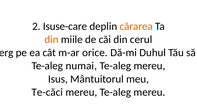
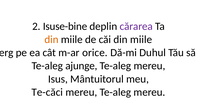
Isuse-care: Isuse-care -> Isuse-bine (65, 26)
cărarea colour: orange -> purple (136, 26)
căi din cerul: cerul -> miile (141, 39)
numai: numai -> ajunge (81, 66)
